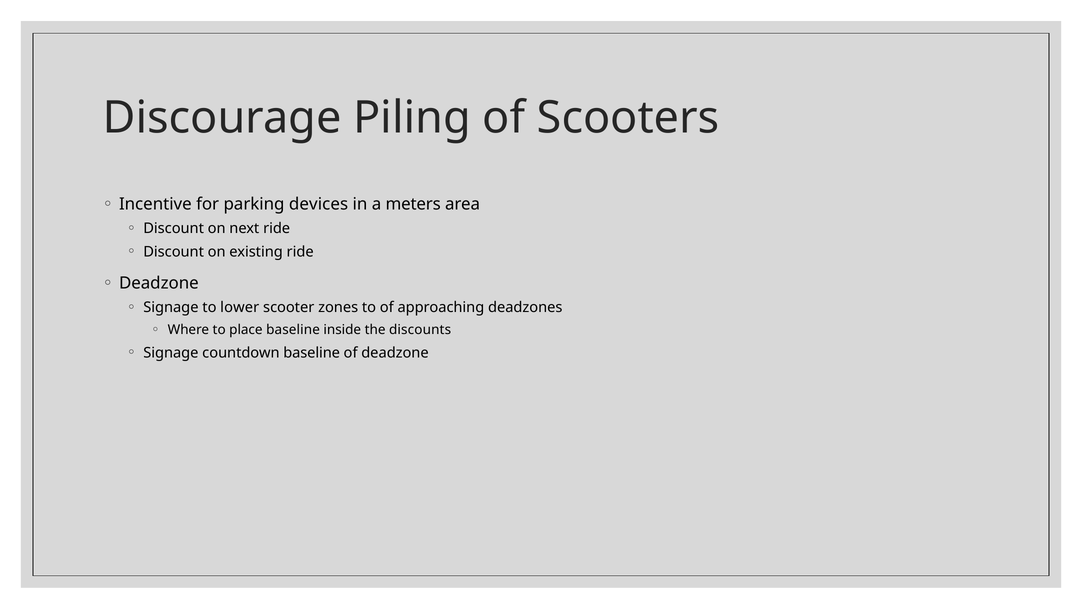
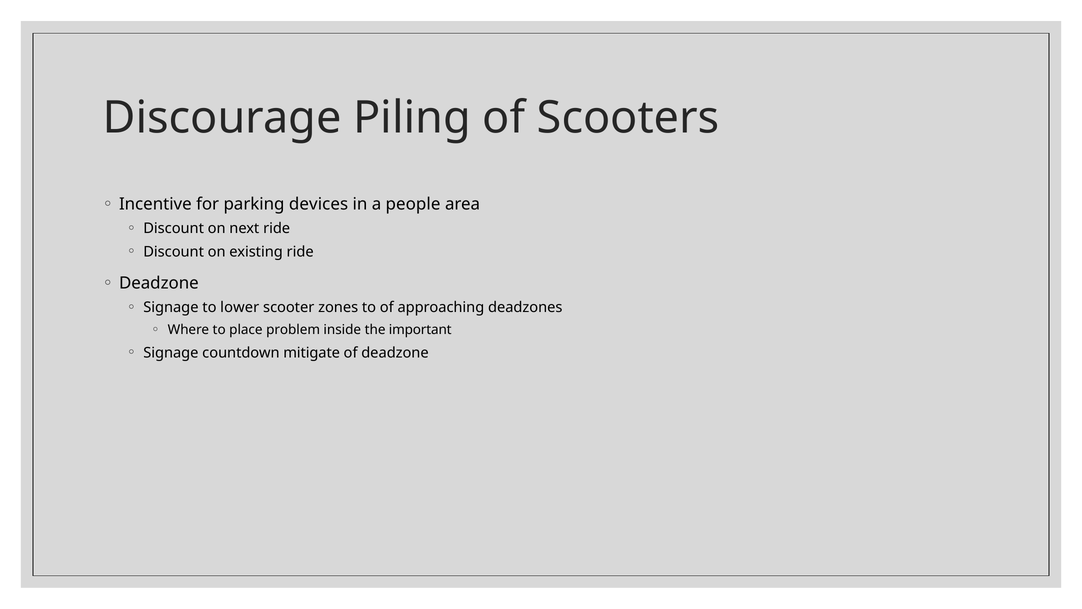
meters: meters -> people (413, 204)
place baseline: baseline -> problem (293, 330)
discounts: discounts -> important (420, 330)
countdown baseline: baseline -> mitigate (312, 352)
